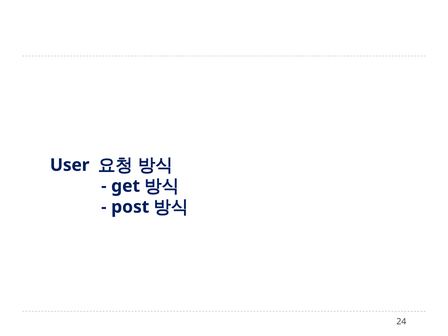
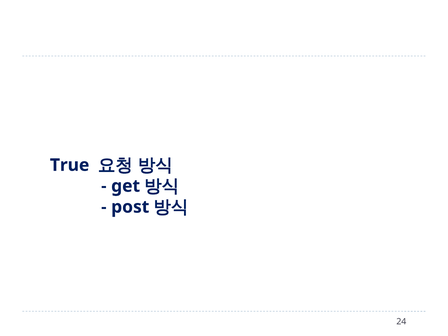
User: User -> True (70, 165)
